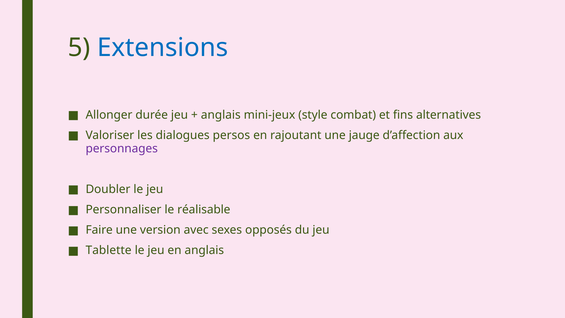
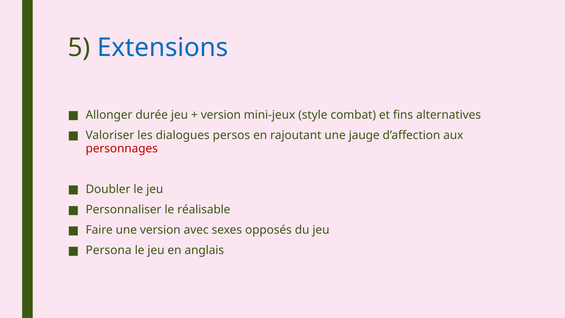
anglais: anglais -> version (221, 115)
personnages colour: purple -> red (122, 148)
Tablette: Tablette -> Persona (109, 250)
